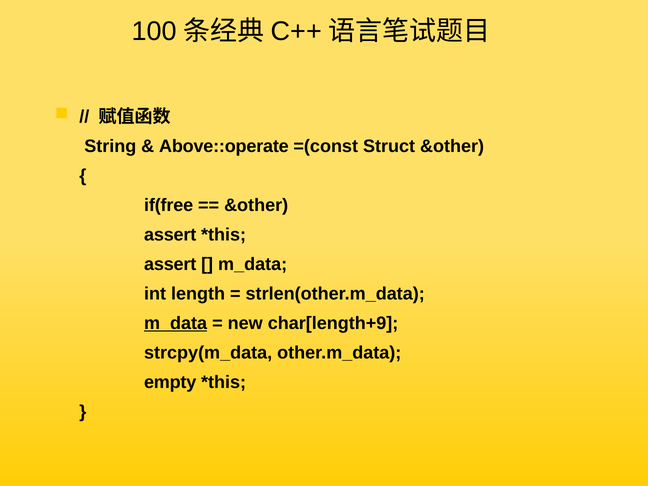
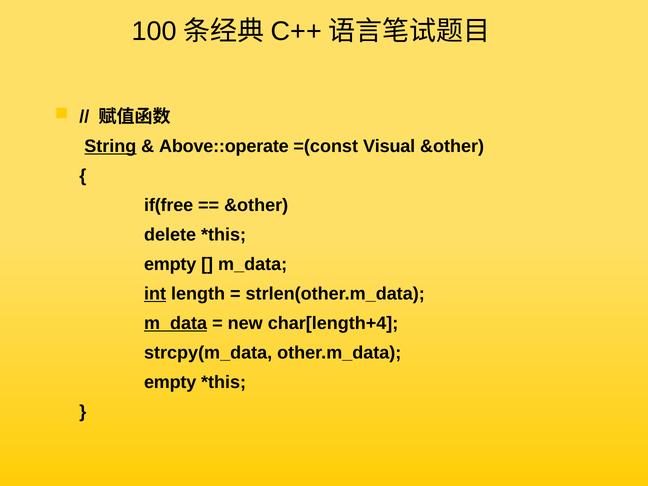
String underline: none -> present (110, 146)
Struct: Struct -> Visual (389, 146)
assert: assert -> delete (170, 235)
assert: assert -> empty (170, 264)
int underline: none -> present (155, 294)
char[length+9: char[length+9 -> char[length+4 (333, 323)
